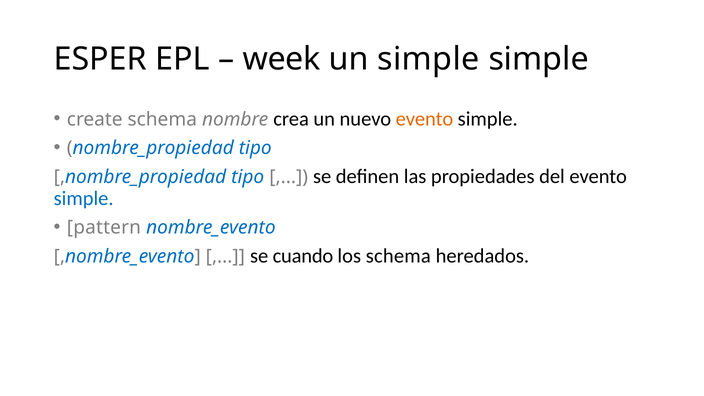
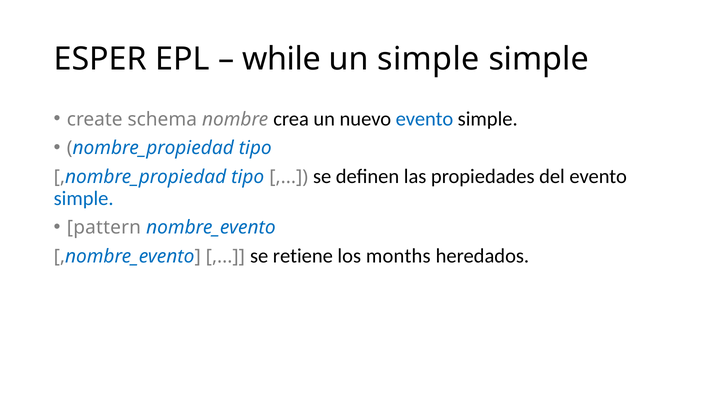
week: week -> while (282, 59)
evento colour: orange -> blue (424, 119)
cuando: cuando -> retiene (303, 256)
los schema: schema -> months (398, 256)
